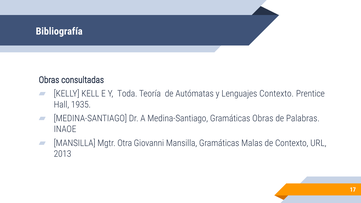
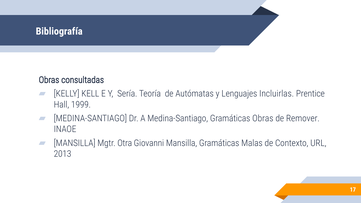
Toda: Toda -> Sería (127, 94)
Lenguajes Contexto: Contexto -> Incluirlas (277, 94)
1935: 1935 -> 1999 (81, 105)
Palabras: Palabras -> Remover (303, 118)
